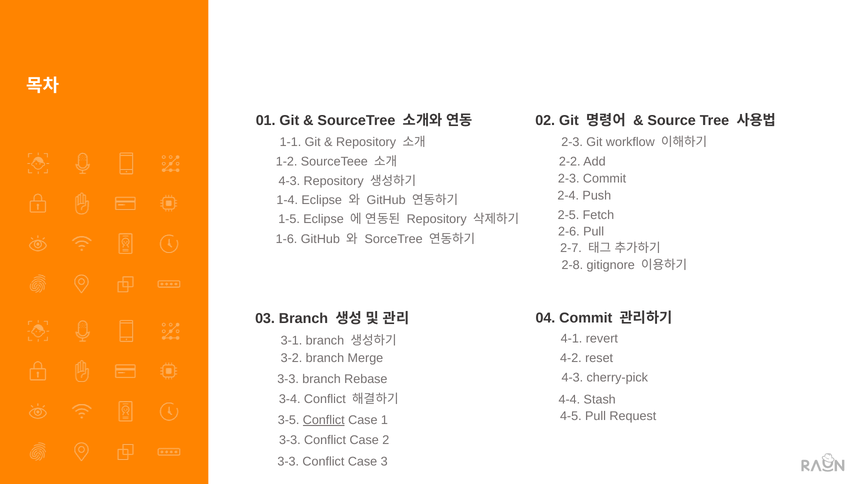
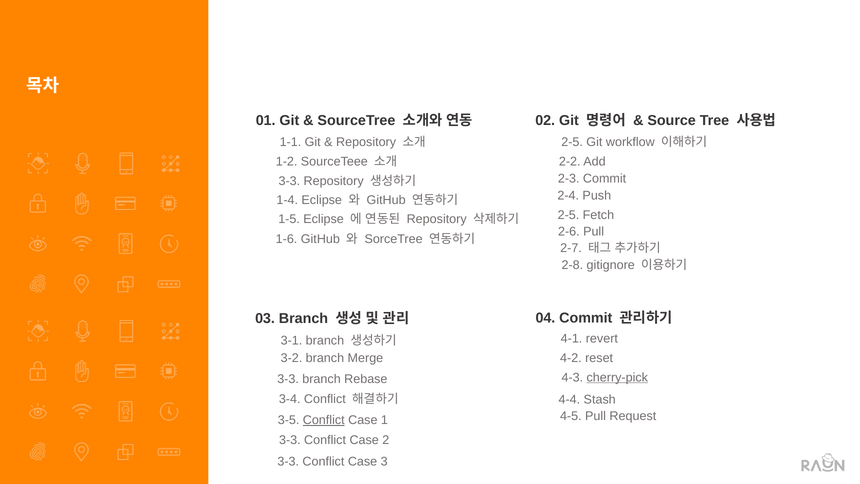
2-3: 2-3 -> 2-5 (572, 142)
4-3: 4-3 -> 3-3 (289, 181)
cherry-pick underline: none -> present (617, 377)
